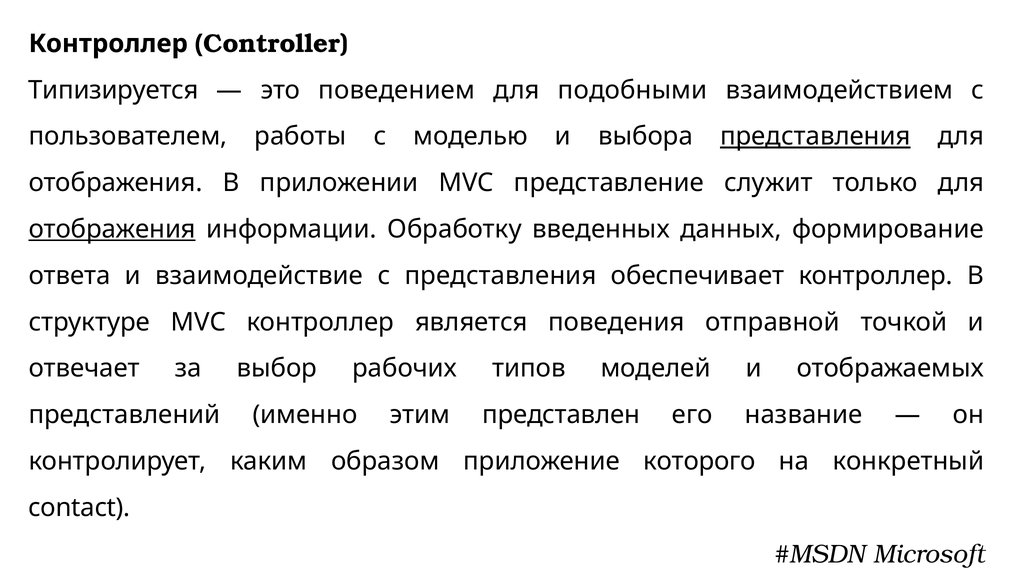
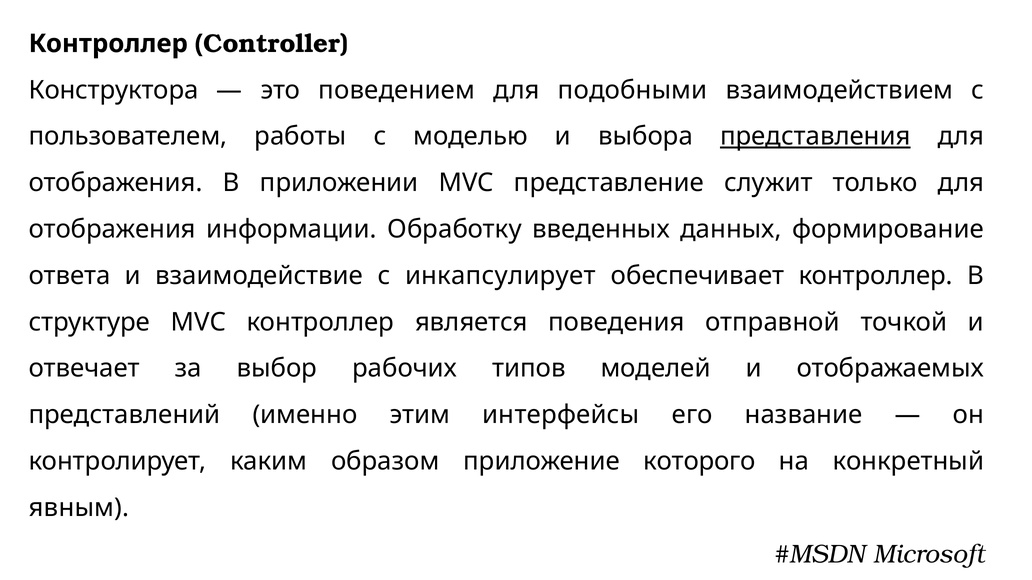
Типизируется: Типизируется -> Конструктора (114, 90)
отображения underline: present -> none (112, 229)
с представления: представления -> инкапсулирует (500, 276)
представлен: представлен -> интерфейсы (561, 415)
contact: contact -> явным (79, 508)
